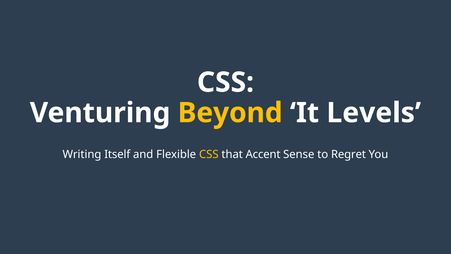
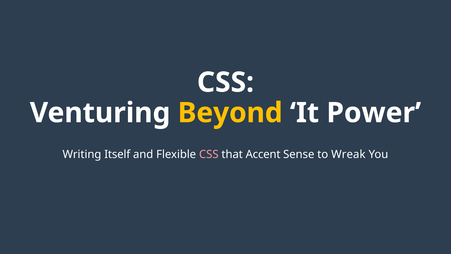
Levels: Levels -> Power (374, 113)
CSS colour: yellow -> pink (209, 154)
Regret: Regret -> Wreak (348, 154)
